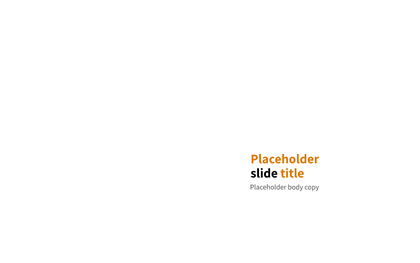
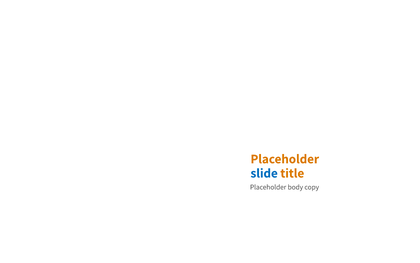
slide colour: black -> blue (264, 173)
